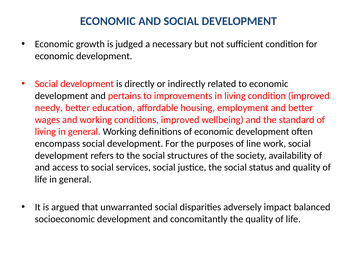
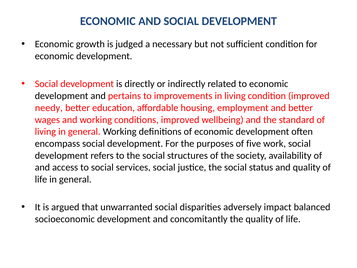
line: line -> five (254, 143)
